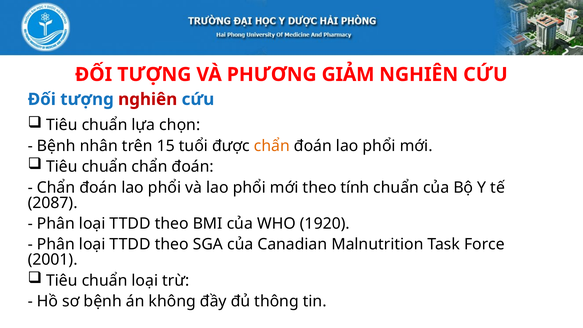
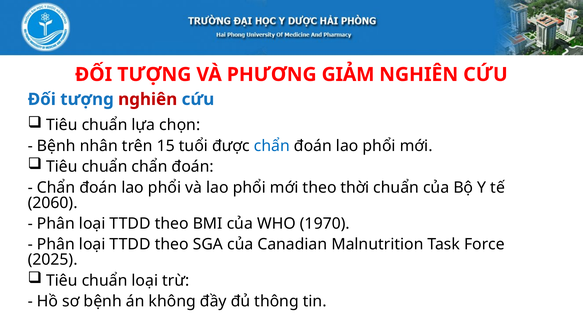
chẩn colour: orange -> blue (272, 146)
tính: tính -> thời (355, 187)
2087: 2087 -> 2060 (53, 203)
1920: 1920 -> 1970 (325, 224)
2001: 2001 -> 2025 (53, 260)
